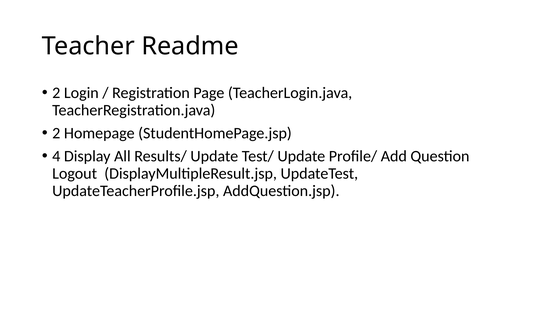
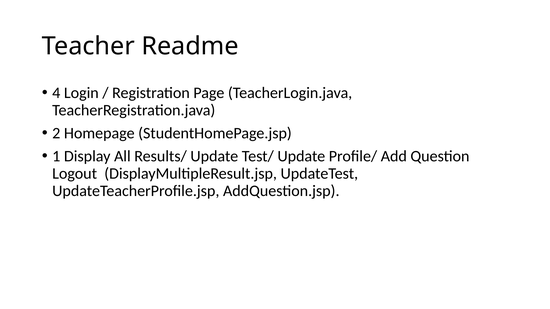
2: 2 -> 4 (56, 93)
4: 4 -> 1 (56, 156)
